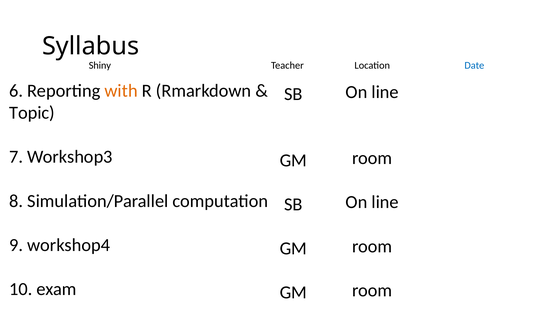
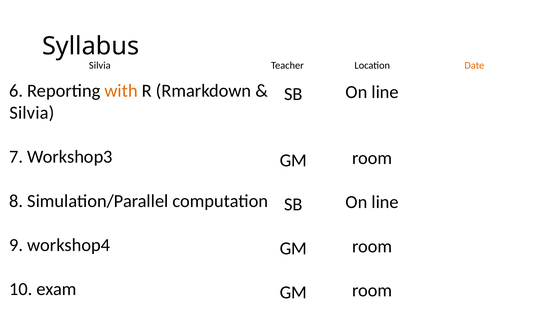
Shiny: Shiny -> Silvia (100, 65)
Date colour: blue -> orange (474, 65)
Topic: Topic -> Silvia (32, 113)
